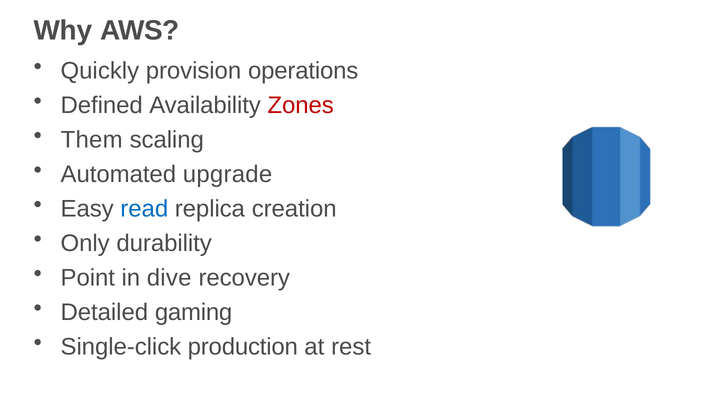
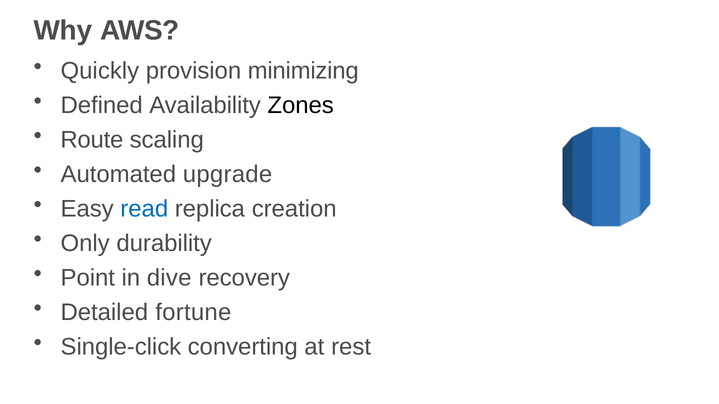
operations: operations -> minimizing (303, 71)
Zones colour: red -> black (301, 106)
Them: Them -> Route (92, 140)
gaming: gaming -> fortune (193, 313)
production: production -> converting (243, 347)
